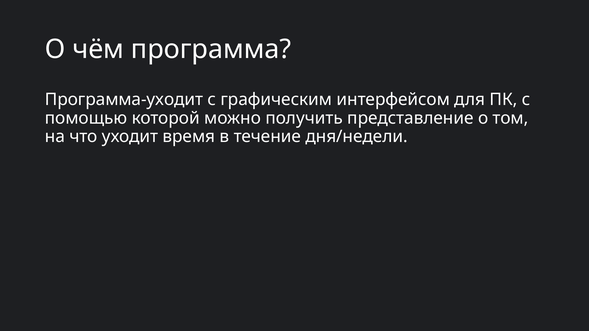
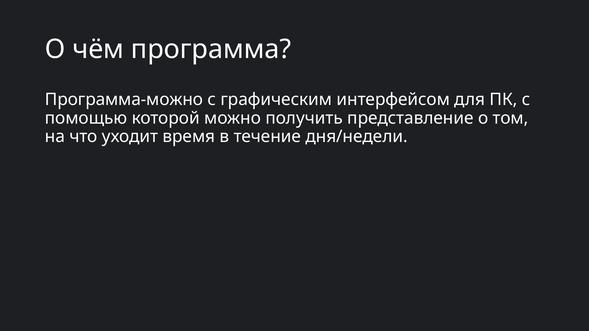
Программа-уходит: Программа-уходит -> Программа-можно (124, 100)
